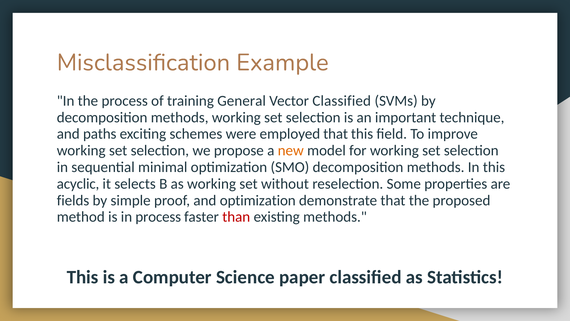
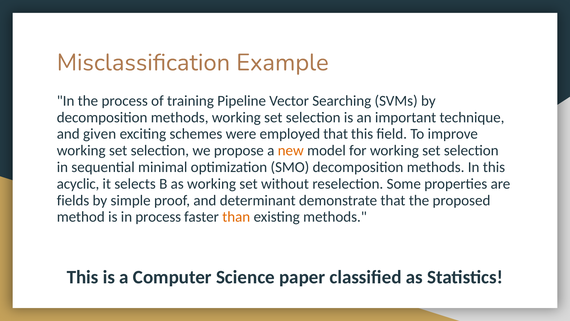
General: General -> Pipeline (242, 101)
Vector Classified: Classified -> Searching (342, 101)
paths: paths -> given (100, 134)
and optimization: optimization -> determinant (258, 200)
than colour: red -> orange (236, 217)
